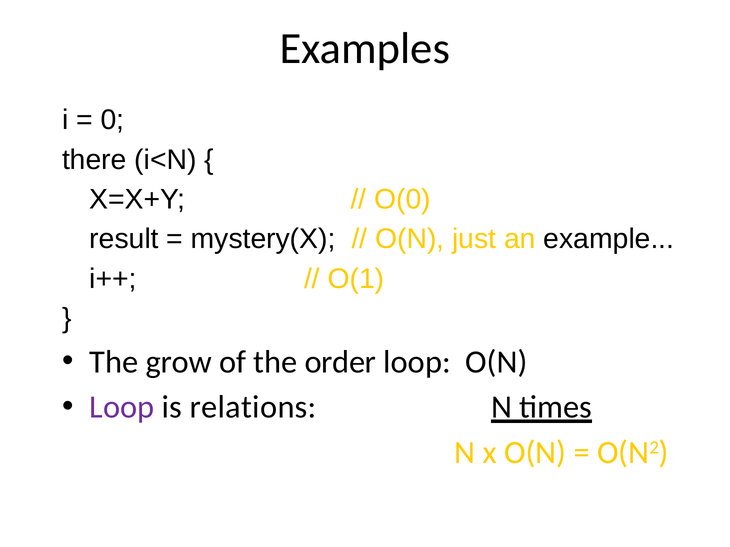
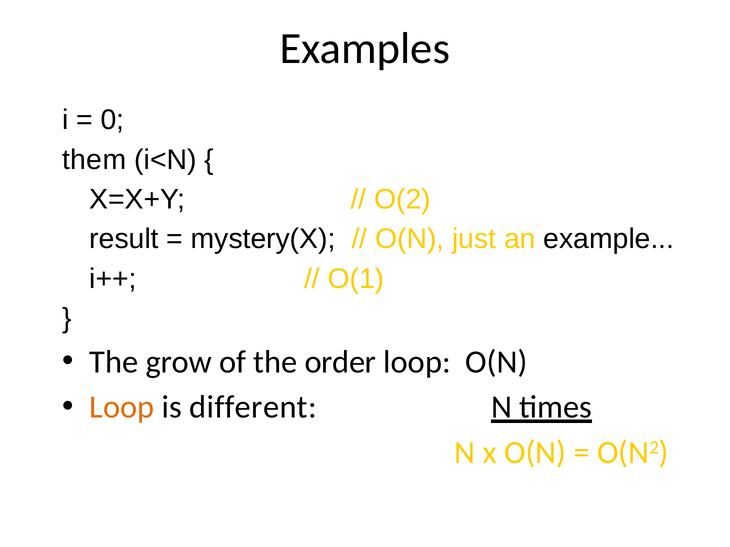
there: there -> them (94, 160)
O(0: O(0 -> O(2 (403, 200)
Loop colour: purple -> orange (122, 408)
relations: relations -> different (253, 408)
